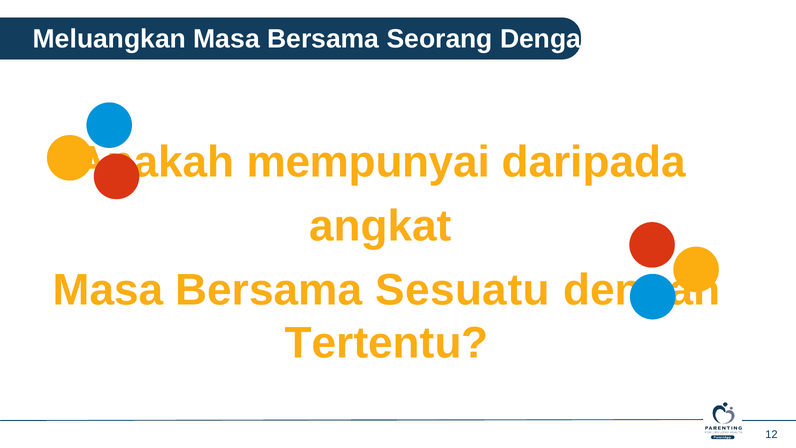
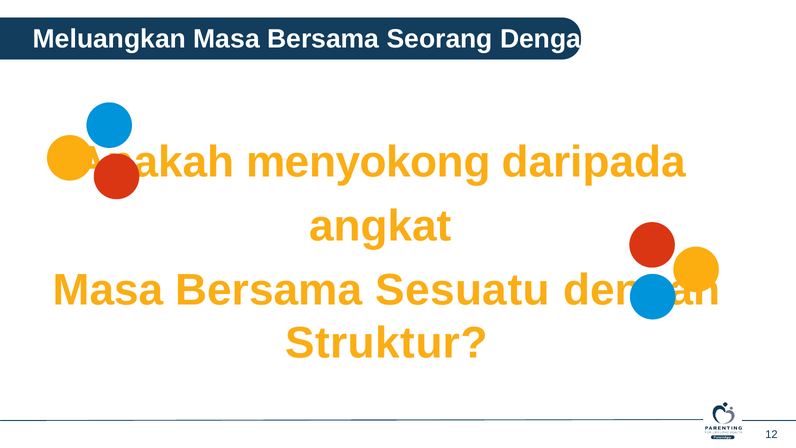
mempunyai: mempunyai -> menyokong (368, 162)
Tertentu: Tertentu -> Struktur (386, 343)
